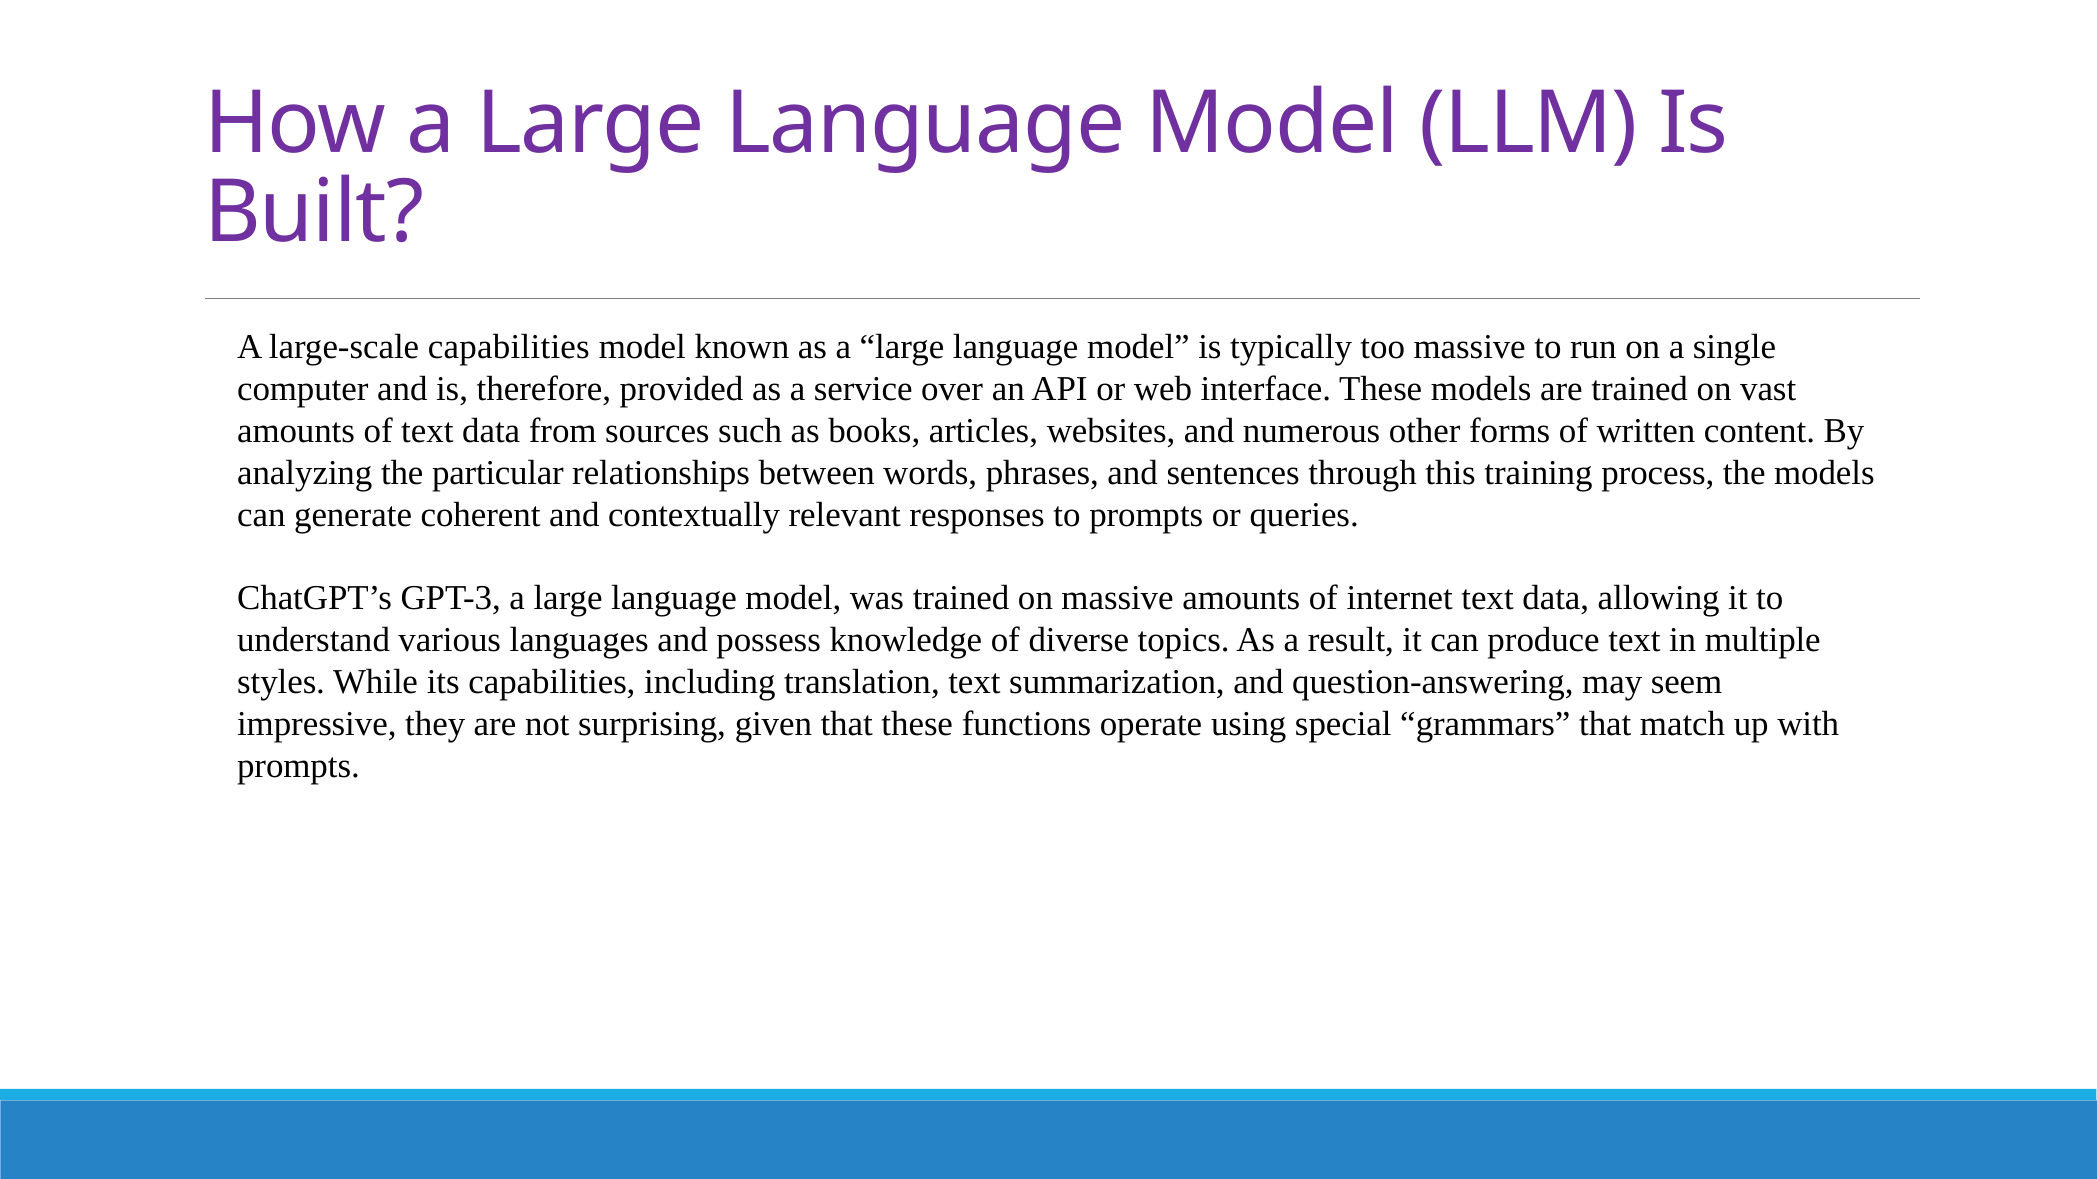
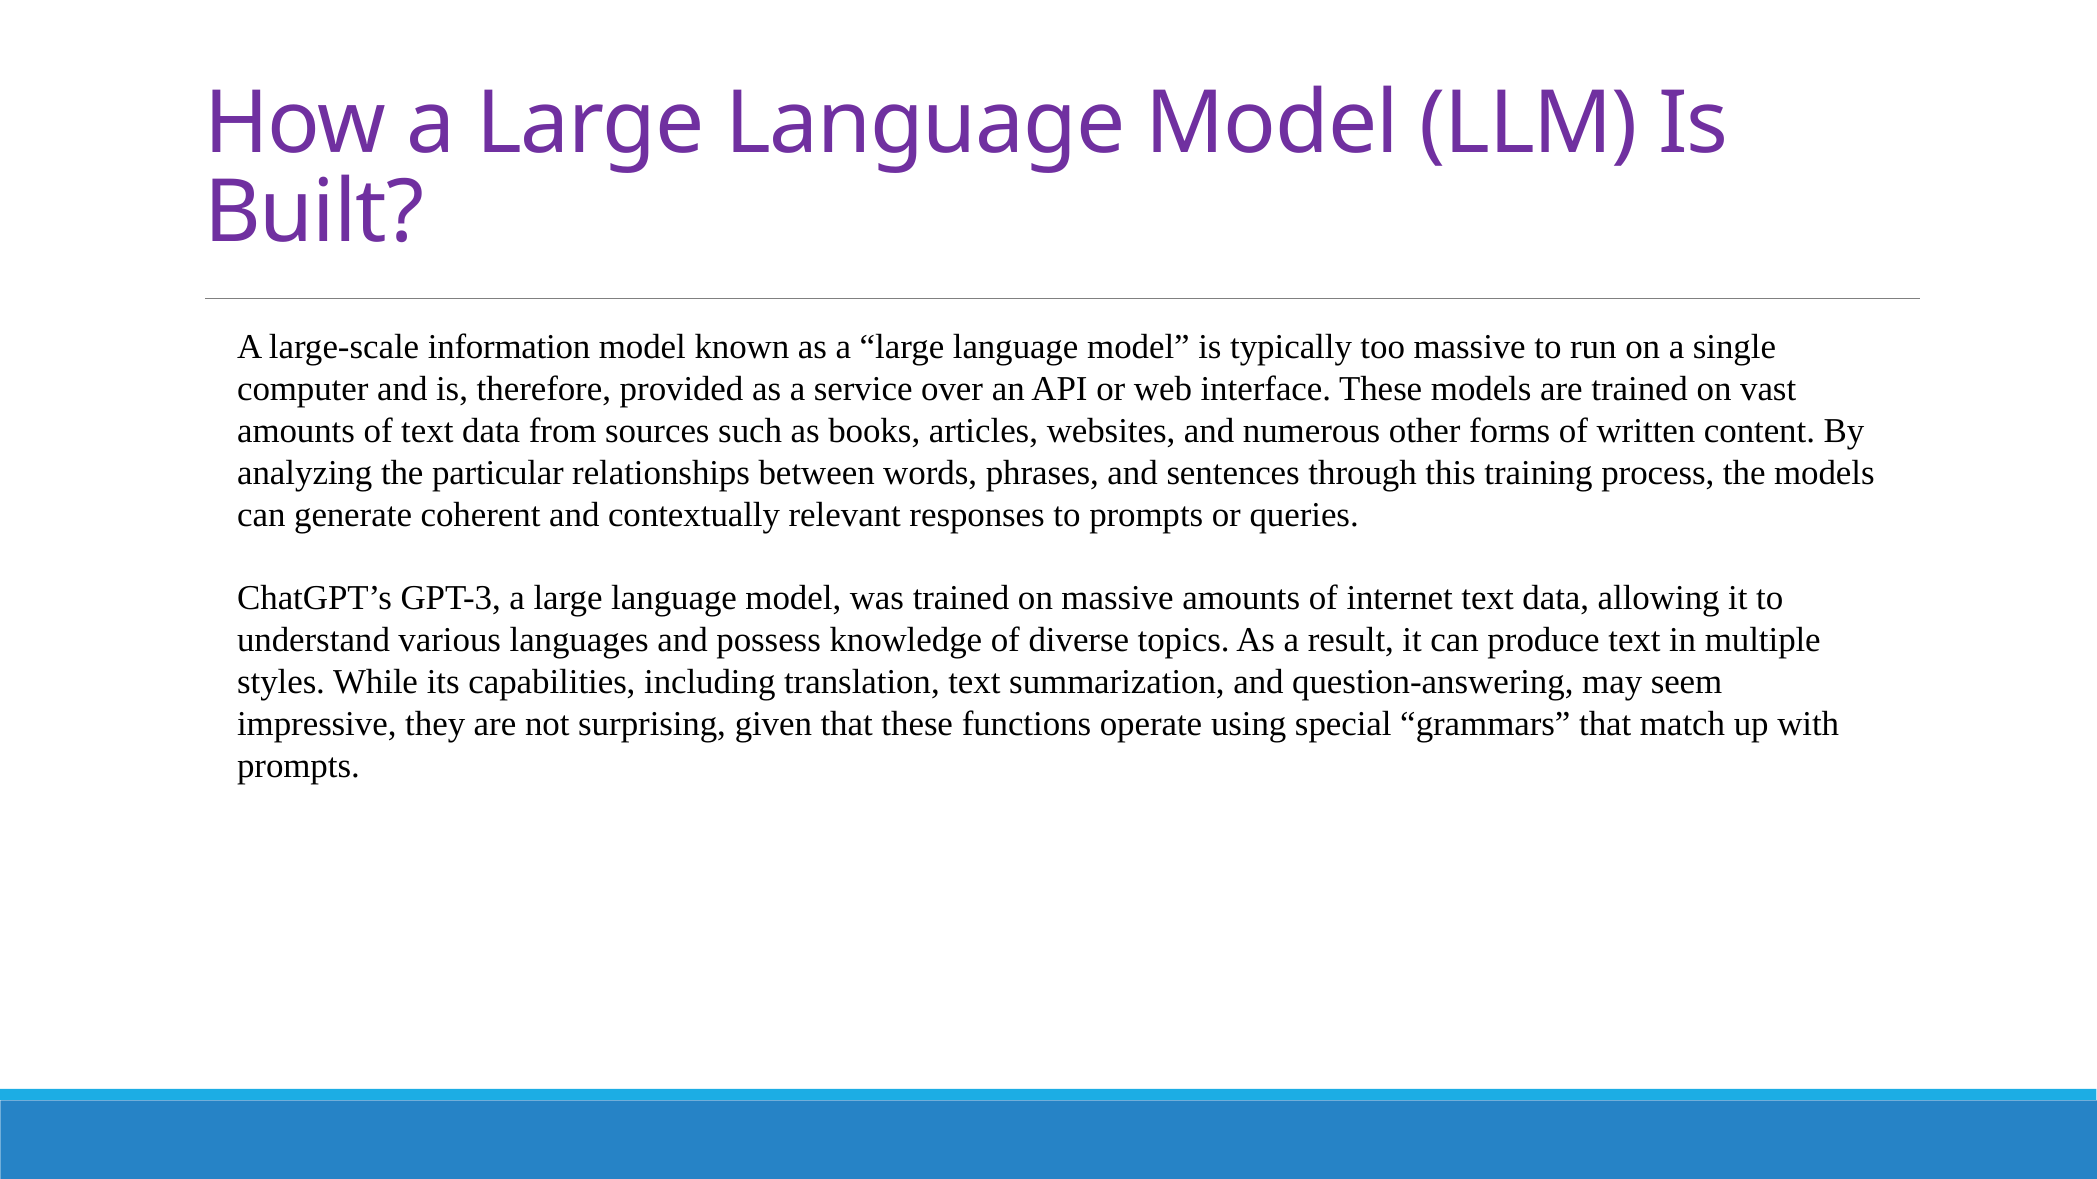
large-scale capabilities: capabilities -> information (509, 347)
